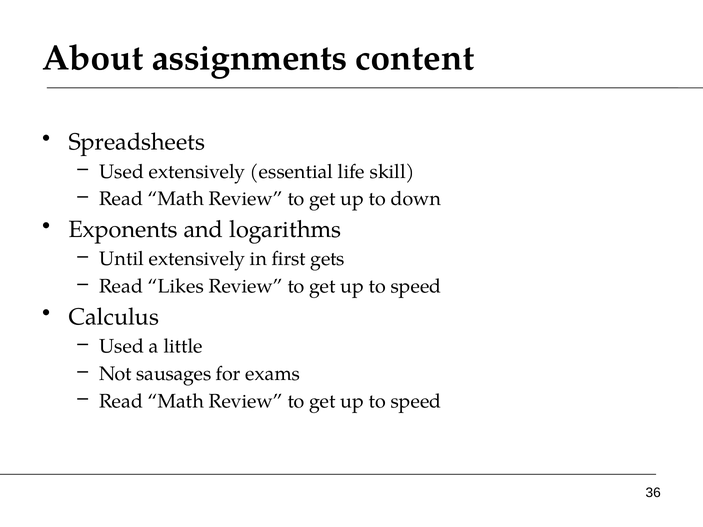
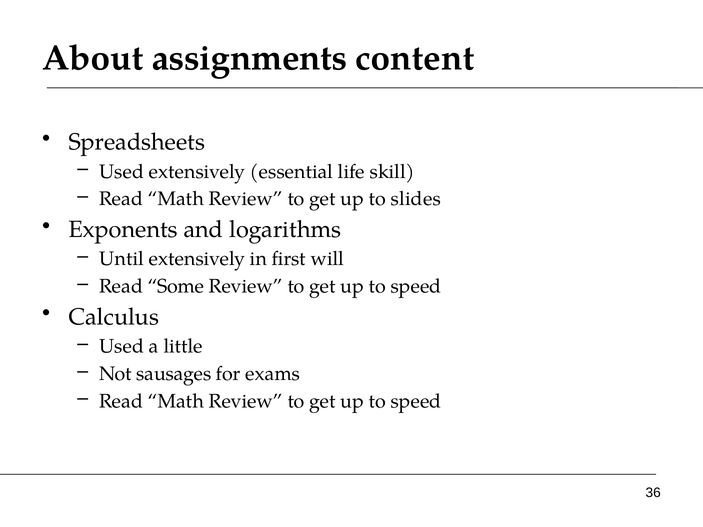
down: down -> slides (416, 199)
gets: gets -> will (327, 259)
Likes: Likes -> Some (176, 286)
